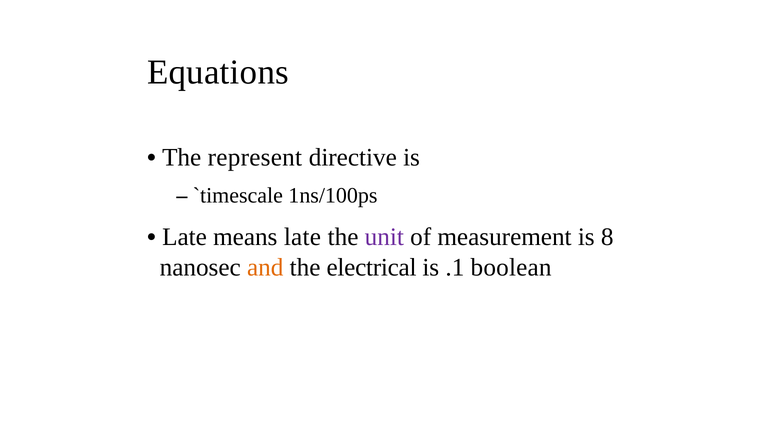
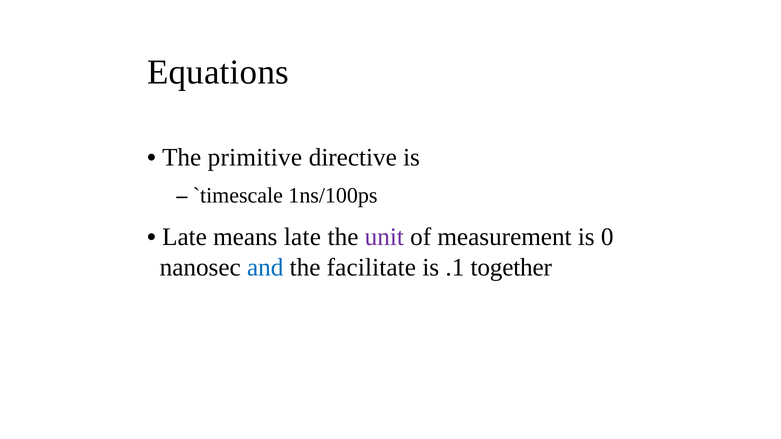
represent: represent -> primitive (255, 158)
8: 8 -> 0 (607, 237)
and colour: orange -> blue (265, 268)
electrical: electrical -> facilitate (371, 268)
boolean: boolean -> together (511, 268)
